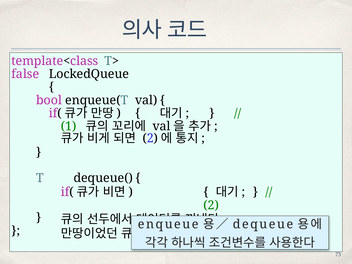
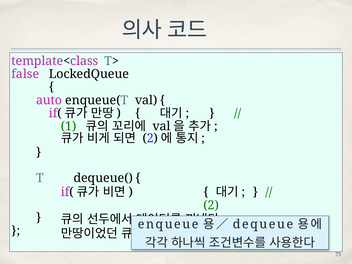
bool: bool -> auto (49, 100)
